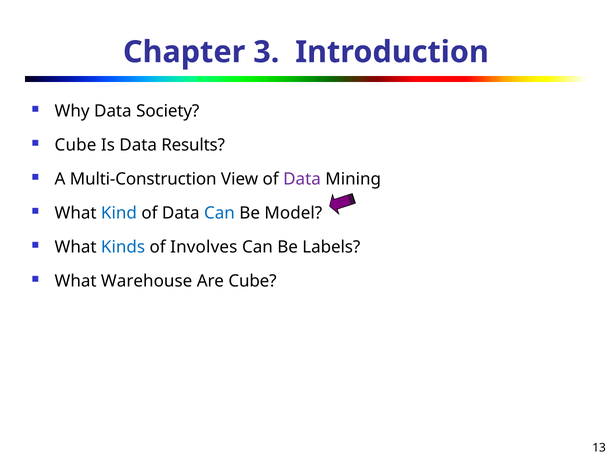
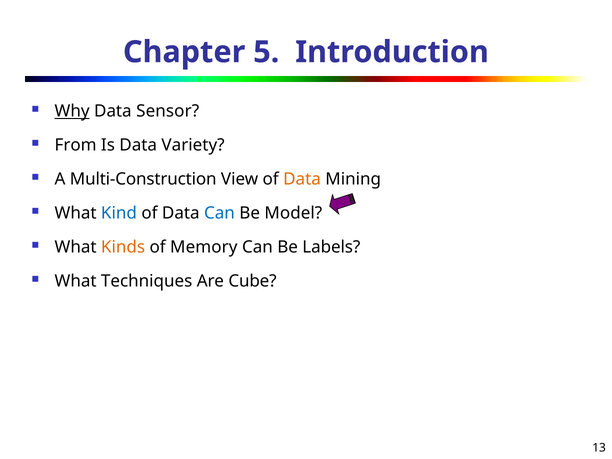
3: 3 -> 5 (266, 52)
Why underline: none -> present (72, 111)
Society: Society -> Sensor (168, 111)
Cube: Cube -> From (76, 145)
Results: Results -> Variety (193, 145)
Data colour: purple -> orange (302, 179)
Kinds colour: blue -> orange (123, 247)
Involves: Involves -> Memory (204, 247)
Warehouse: Warehouse -> Techniques (147, 281)
